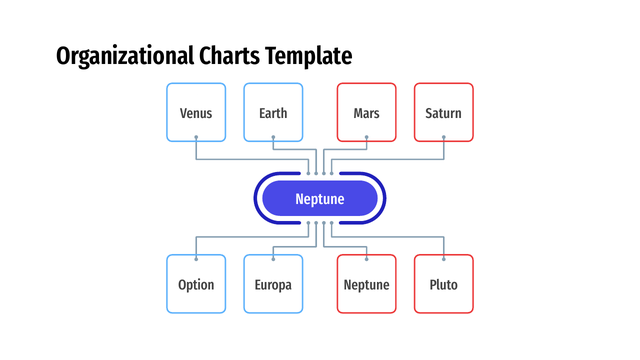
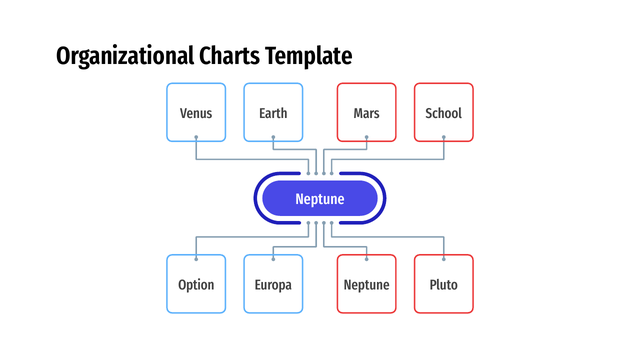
Saturn: Saturn -> School (444, 113)
